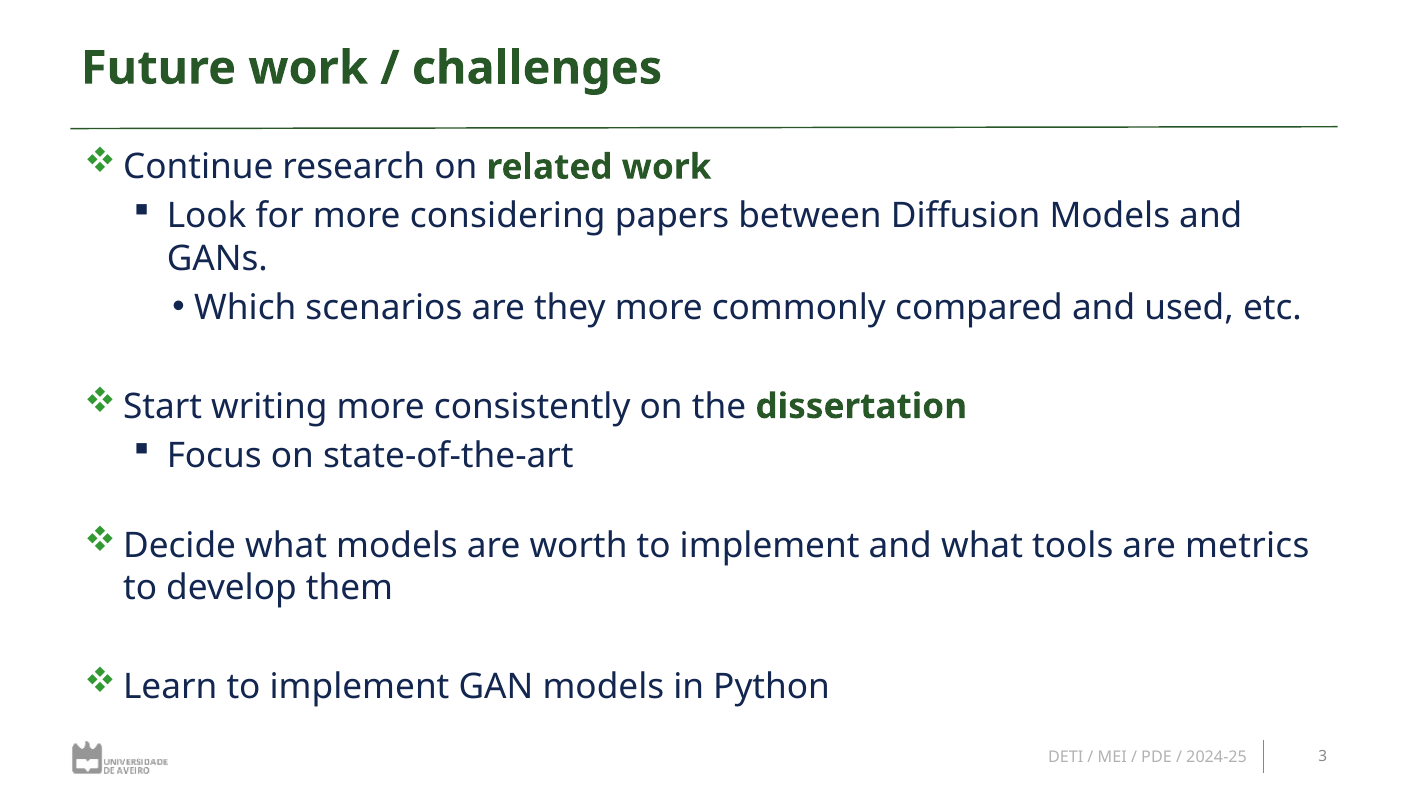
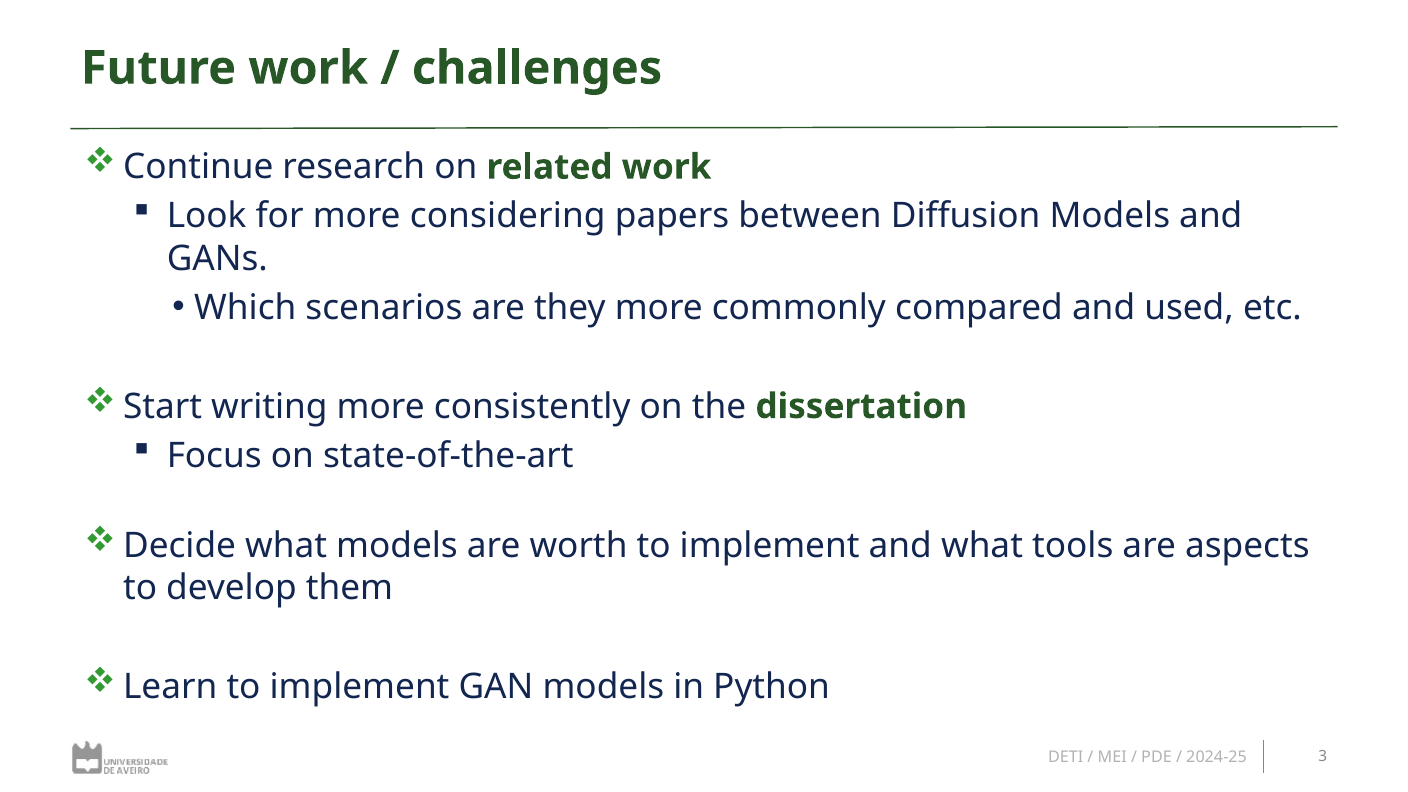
metrics: metrics -> aspects (1247, 546)
